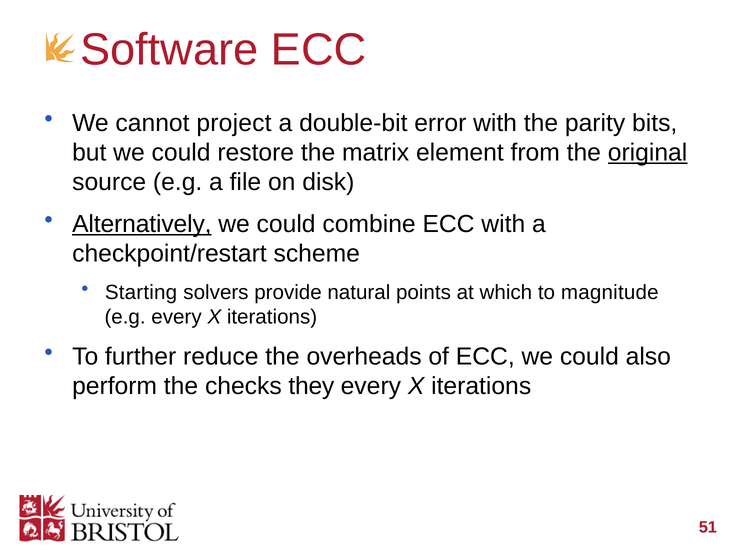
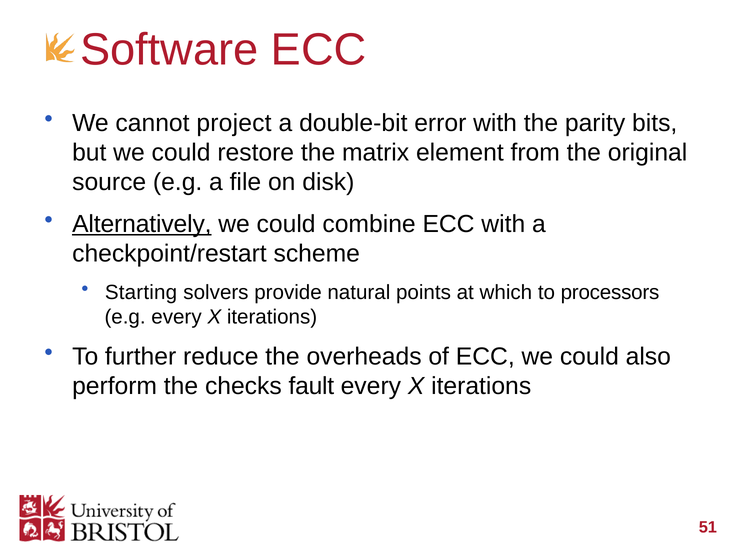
original underline: present -> none (648, 153)
magnitude: magnitude -> processors (610, 292)
they: they -> fault (311, 386)
